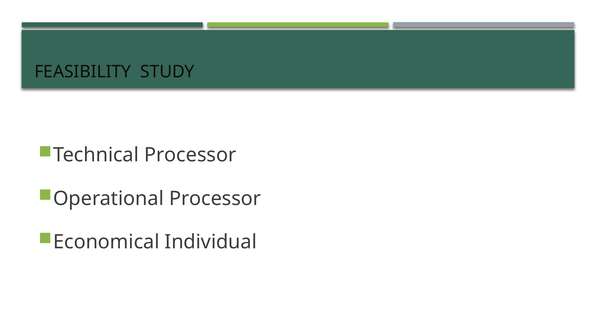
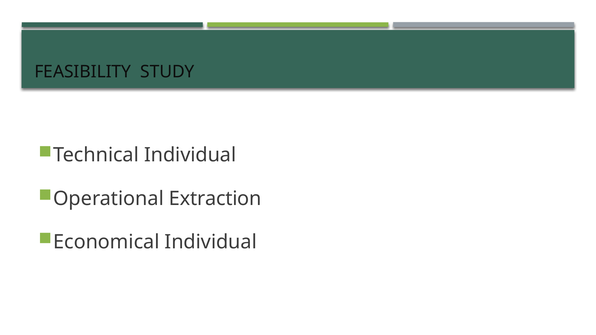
Technical Processor: Processor -> Individual (190, 155)
Operational Processor: Processor -> Extraction (215, 199)
